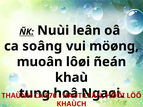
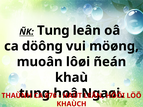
ÑK Nuùi: Nuùi -> Tung (53, 31)
soâng: soâng -> döông (42, 46)
